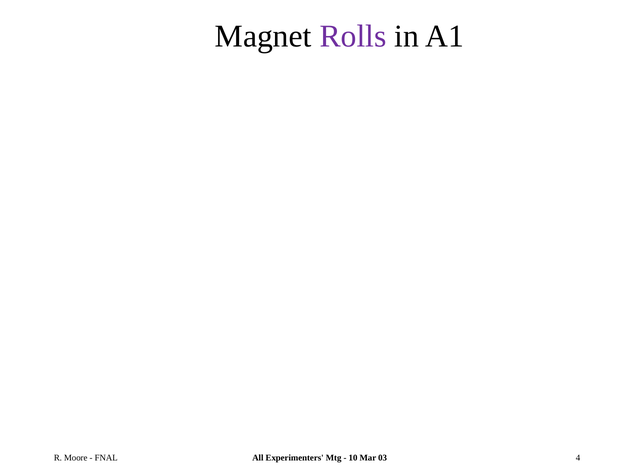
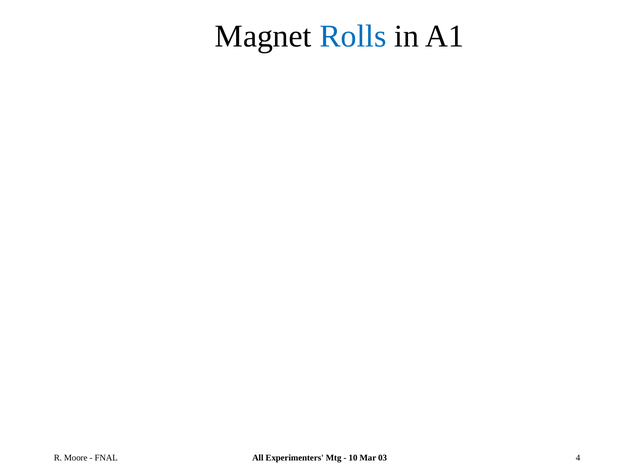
Rolls colour: purple -> blue (353, 37)
